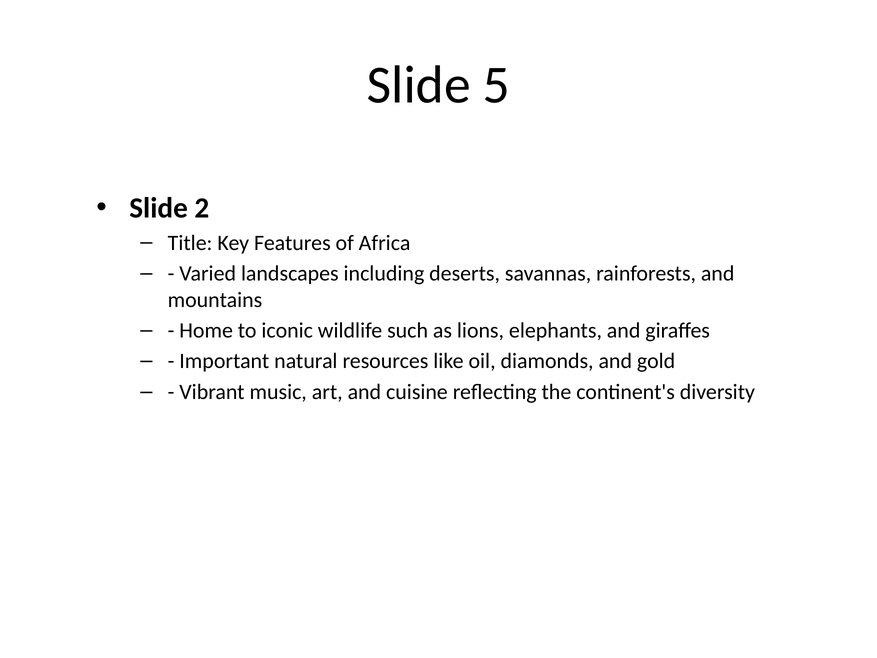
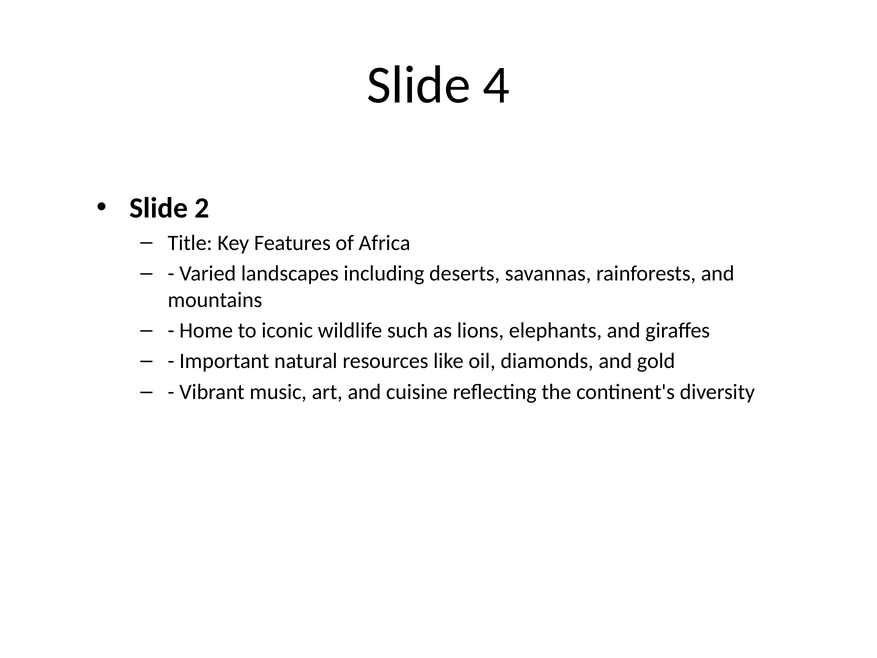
5: 5 -> 4 (496, 85)
